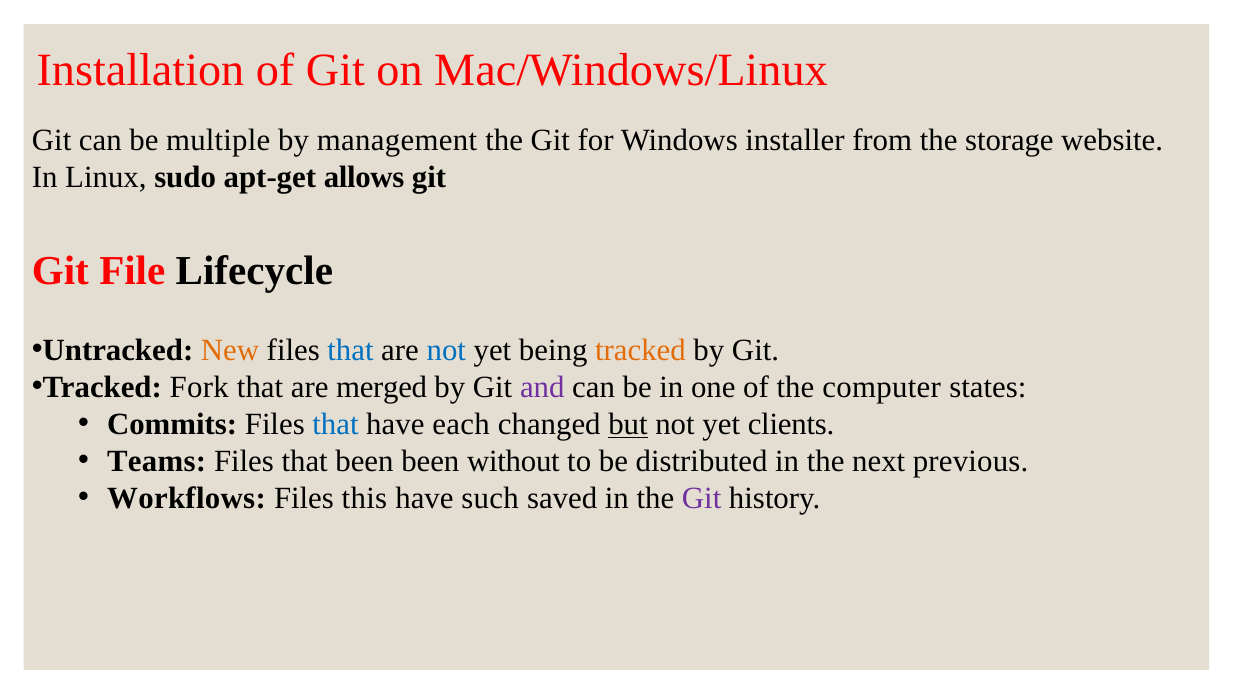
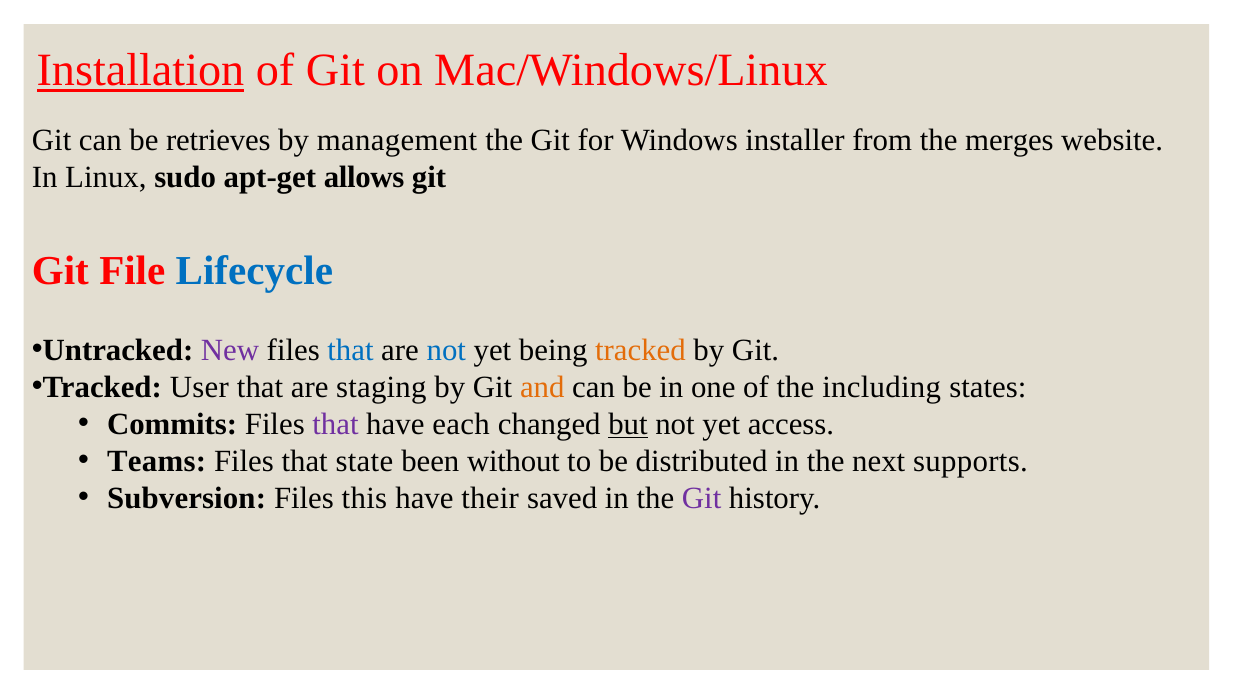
Installation underline: none -> present (140, 71)
multiple: multiple -> retrieves (218, 140)
storage: storage -> merges (1009, 140)
Lifecycle colour: black -> blue (254, 271)
New colour: orange -> purple (230, 350)
Fork: Fork -> User (199, 387)
merged: merged -> staging (381, 387)
and colour: purple -> orange (542, 387)
computer: computer -> including (882, 387)
that colour: blue -> purple (335, 424)
clients: clients -> access (791, 424)
that been: been -> state (364, 461)
previous: previous -> supports (971, 461)
Workflows: Workflows -> Subversion (187, 498)
such: such -> their (490, 498)
